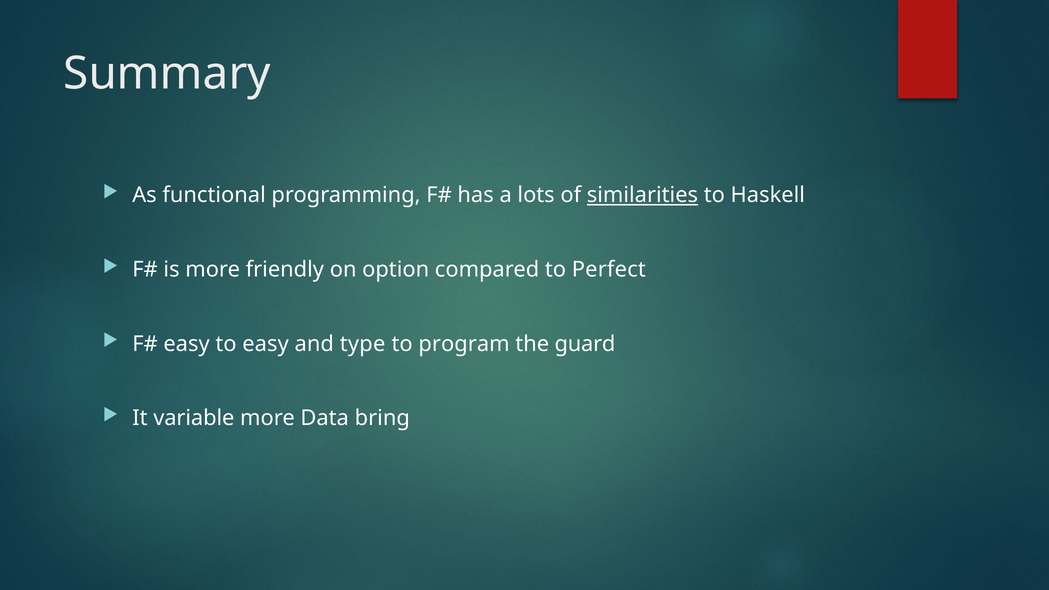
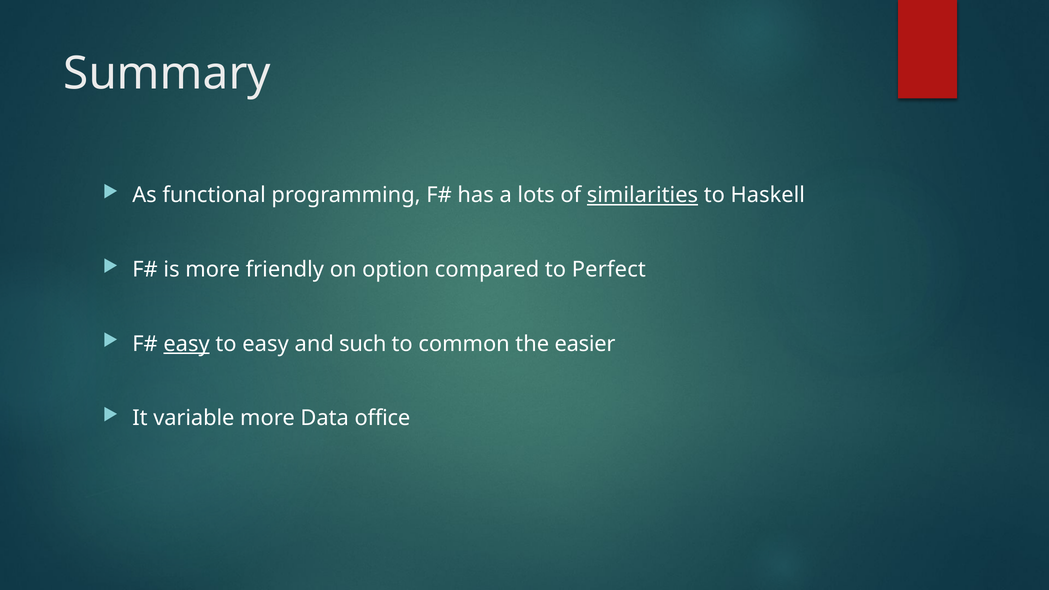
easy underline: none -> present (187, 344)
type: type -> such (363, 344)
program: program -> common (464, 344)
guard: guard -> easier (585, 344)
bring: bring -> office (382, 418)
